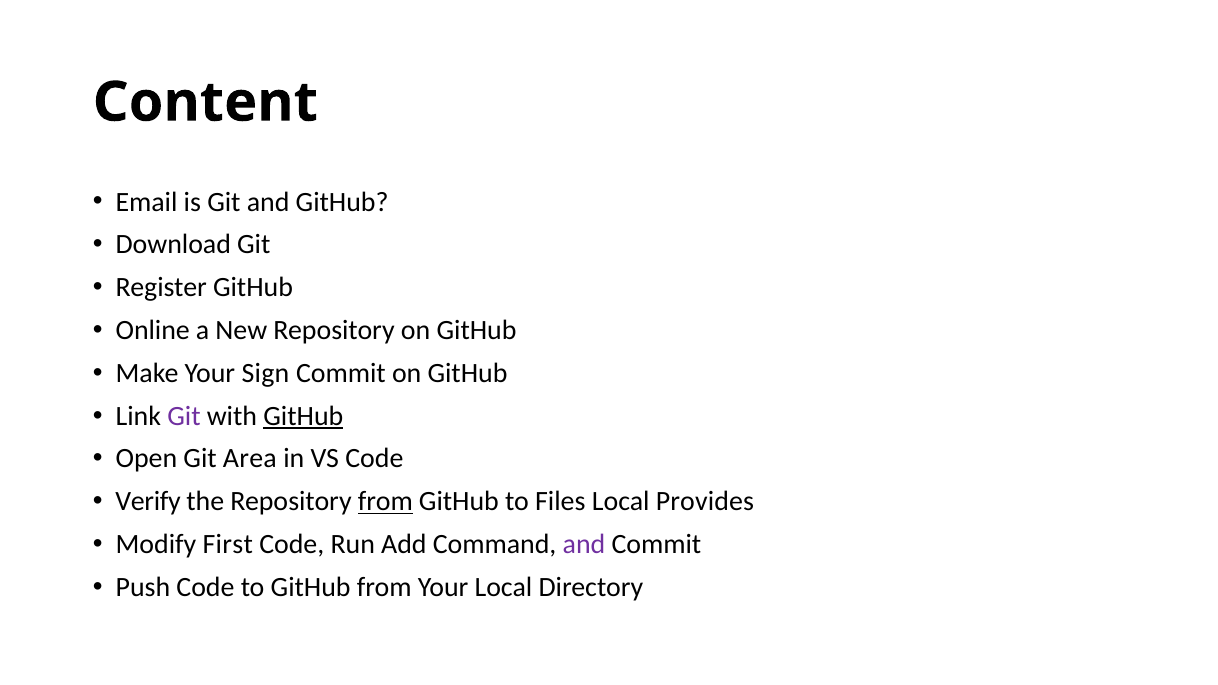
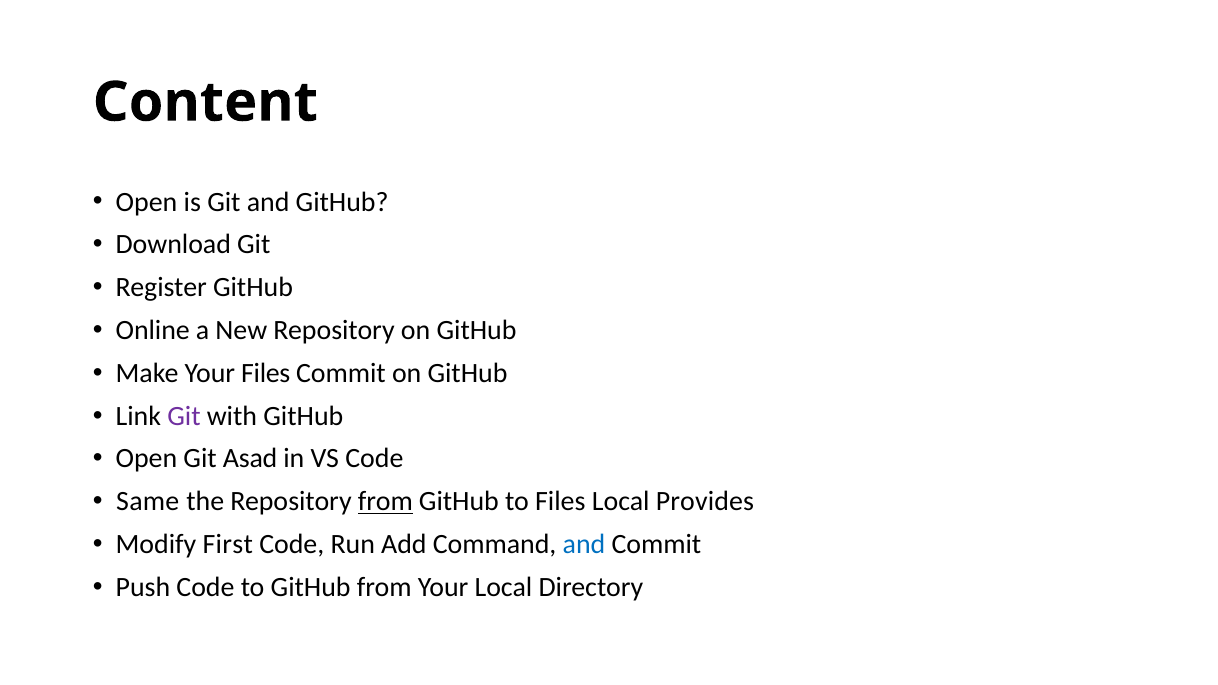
Email: Email -> Open (147, 202)
Your Sign: Sign -> Files (266, 373)
GitHub underline: present -> none (303, 416)
Area: Area -> Asad (250, 459)
Verify: Verify -> Same (148, 502)
and colour: purple -> blue (584, 544)
